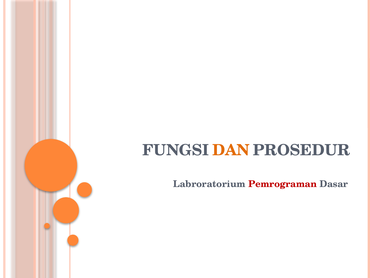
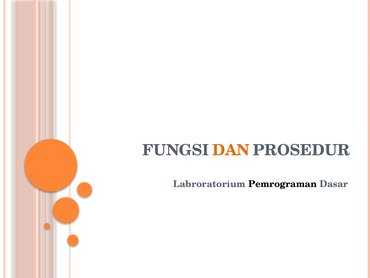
Pemrograman colour: red -> black (283, 184)
